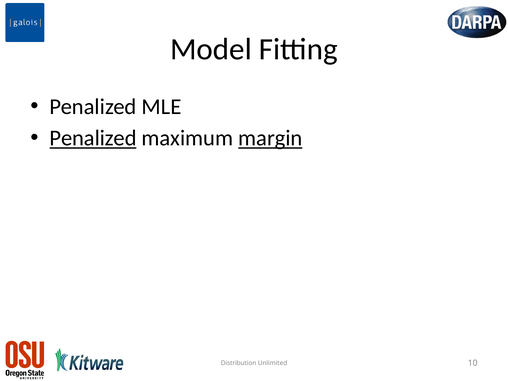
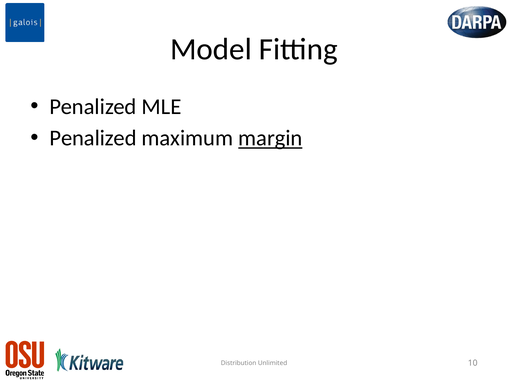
Penalized underline: present -> none (93, 138)
